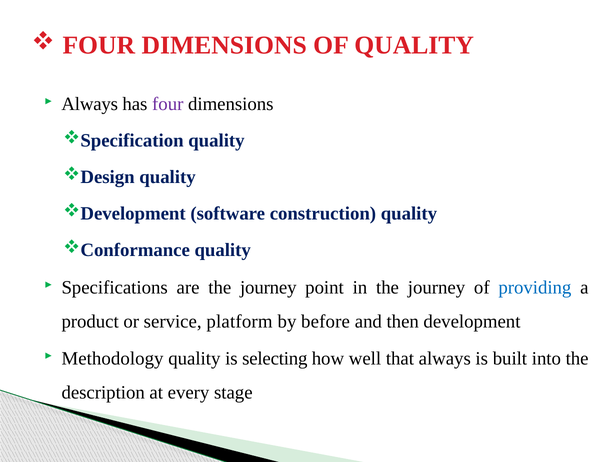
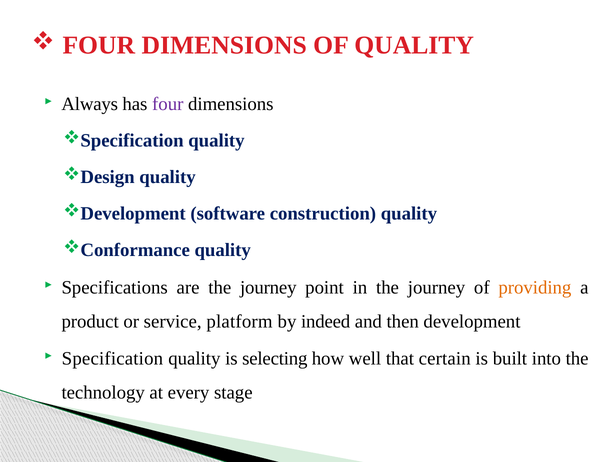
providing colour: blue -> orange (535, 288)
before: before -> indeed (326, 321)
Methodology: Methodology -> Specification (112, 359)
that always: always -> certain (445, 359)
description: description -> technology (103, 392)
